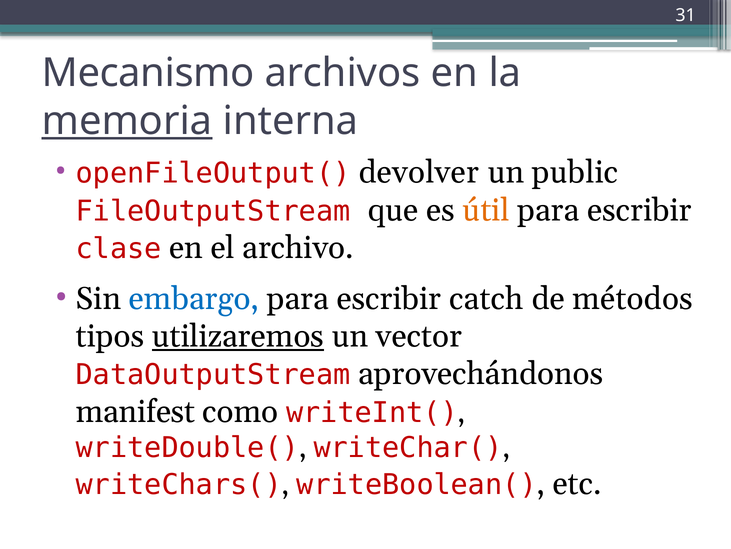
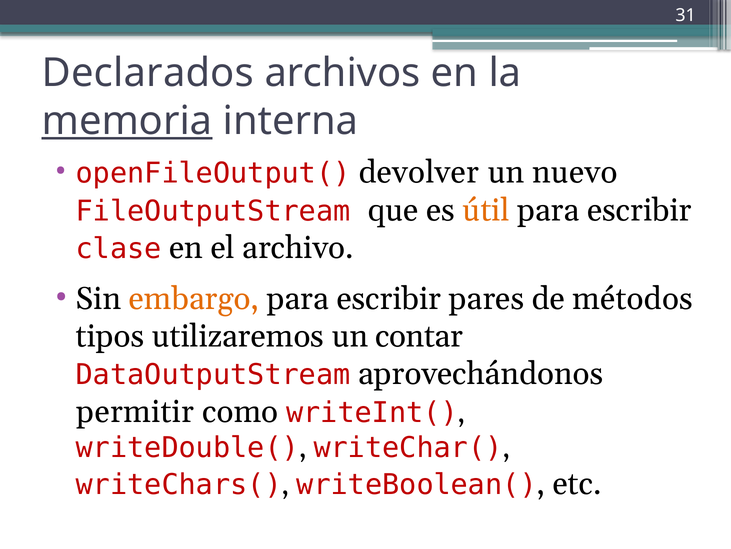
Mecanismo: Mecanismo -> Declarados (148, 73)
public: public -> nuevo (575, 172)
embargo colour: blue -> orange (194, 298)
catch: catch -> pares (487, 298)
utilizaremos underline: present -> none (238, 336)
vector: vector -> contar (419, 336)
manifest: manifest -> permitir (135, 411)
